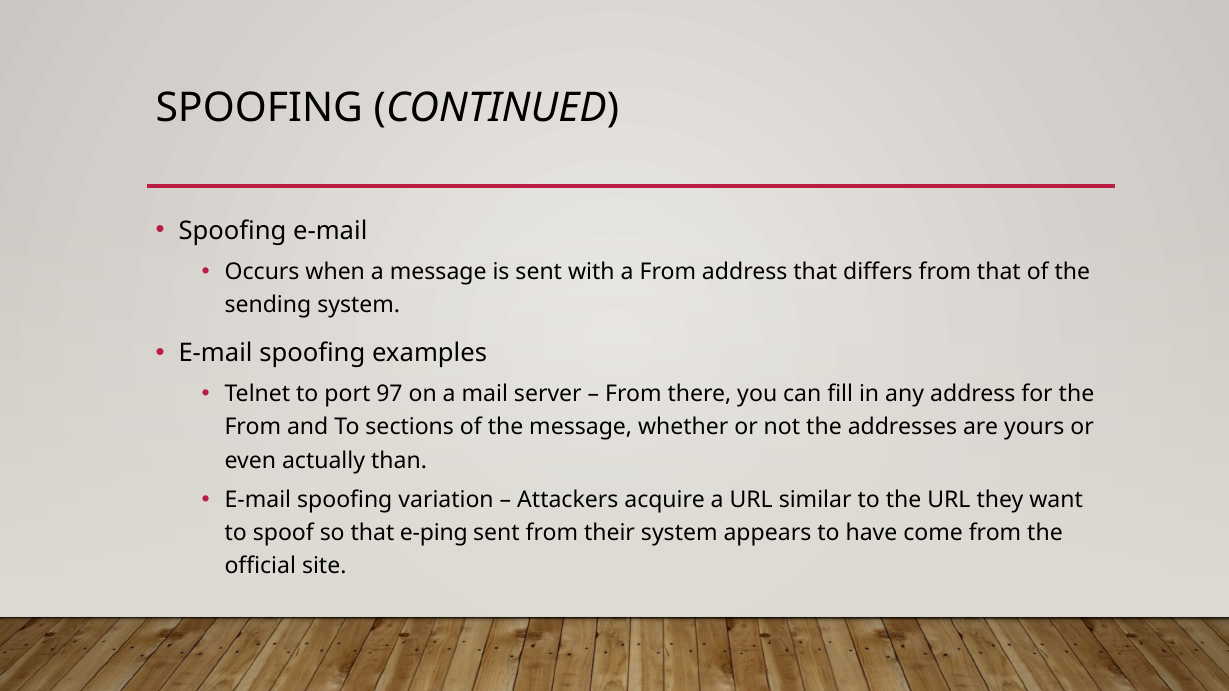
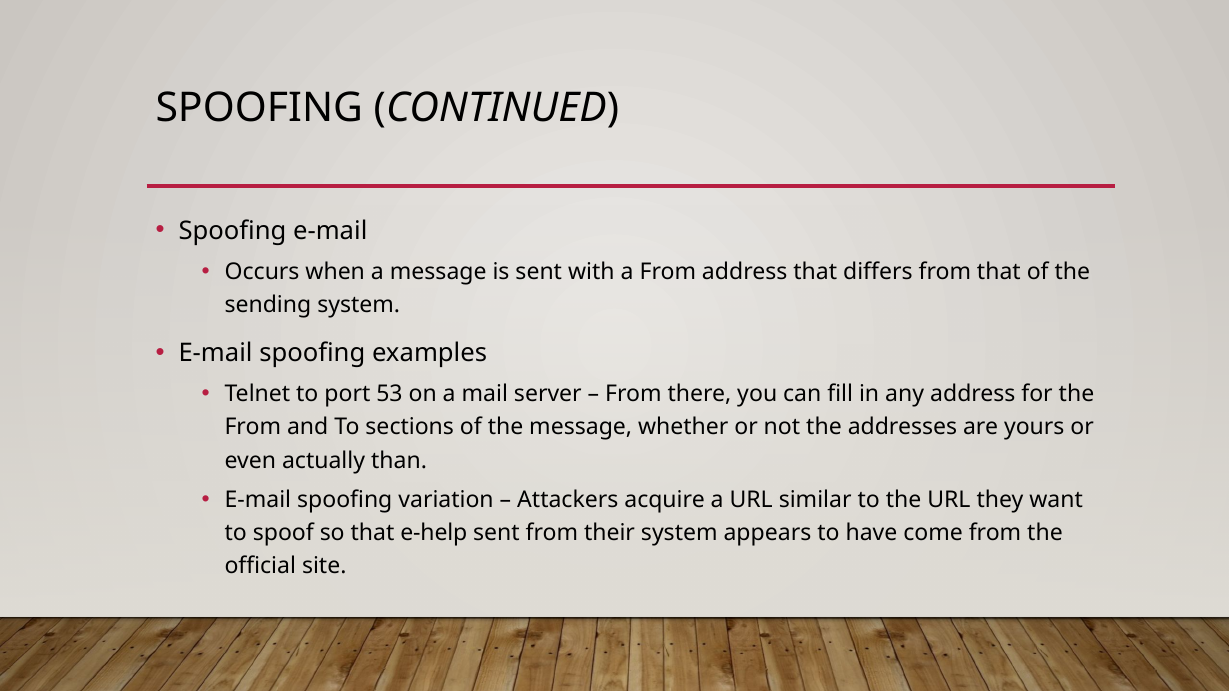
97: 97 -> 53 (389, 394)
e-ping: e-ping -> e-help (434, 533)
